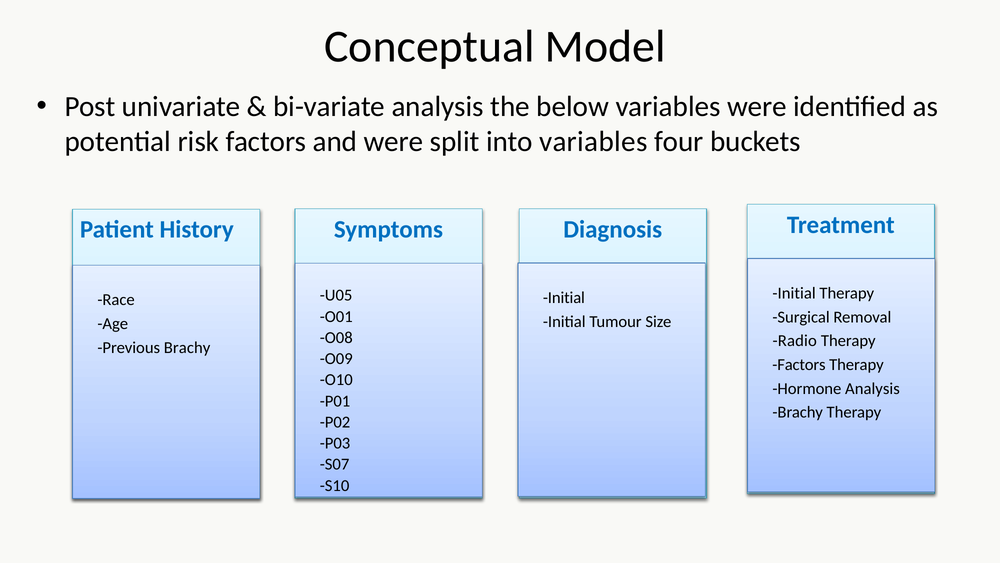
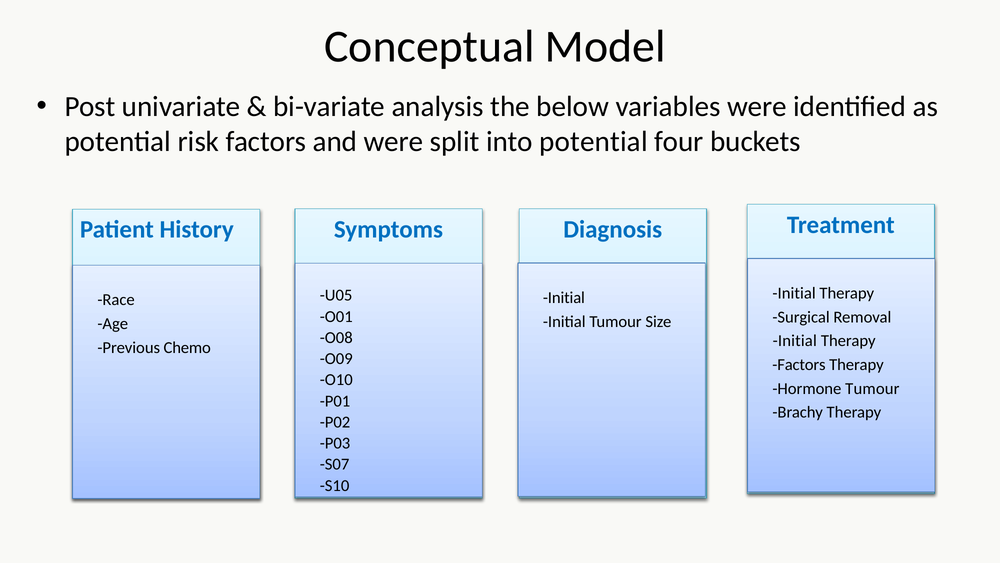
into variables: variables -> potential (593, 142)
Radio: Radio -> Initial (795, 341)
Previous Brachy: Brachy -> Chemo (187, 347)
Hormone Analysis: Analysis -> Tumour (872, 388)
